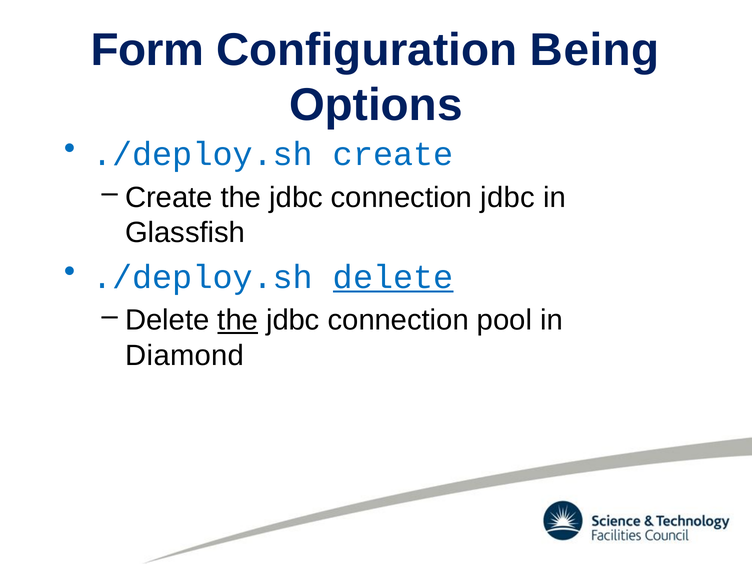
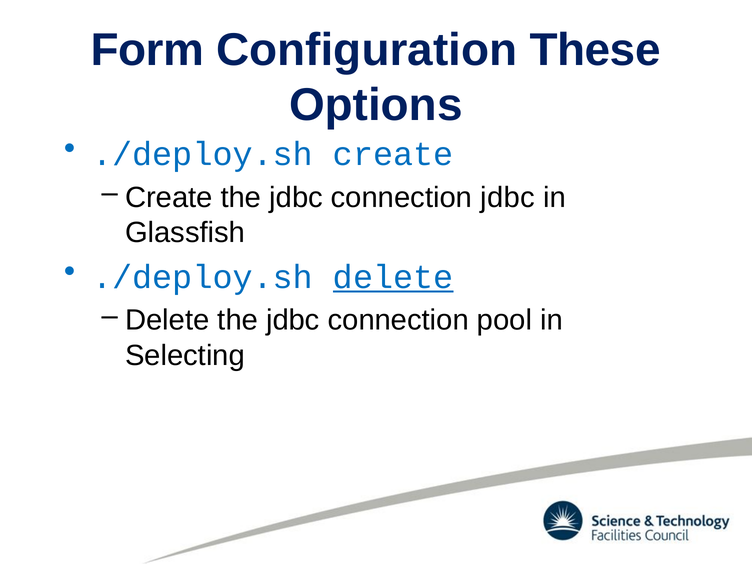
Being: Being -> These (595, 50)
the underline: present -> none (238, 320)
Diamond: Diamond -> Selecting (185, 355)
